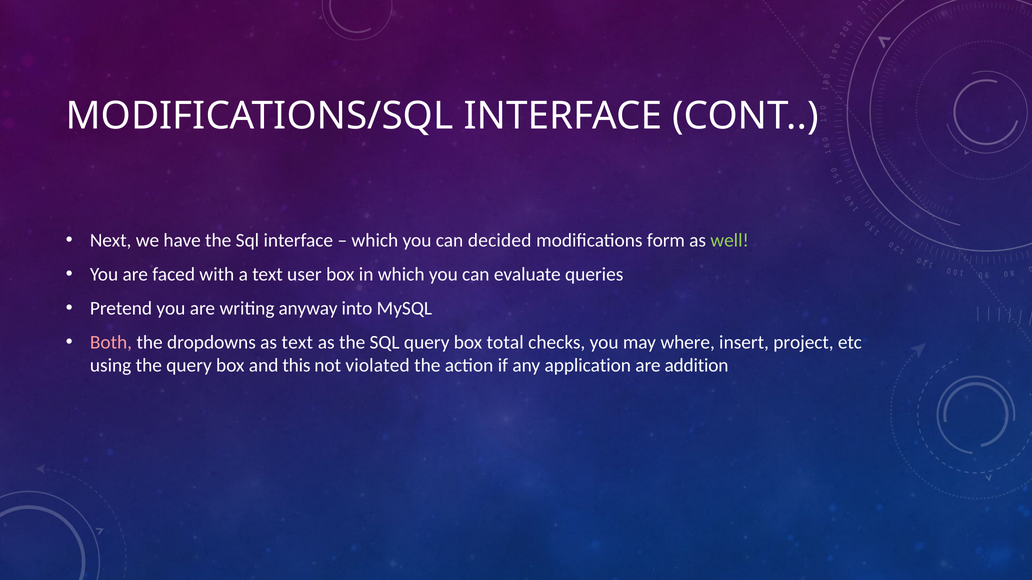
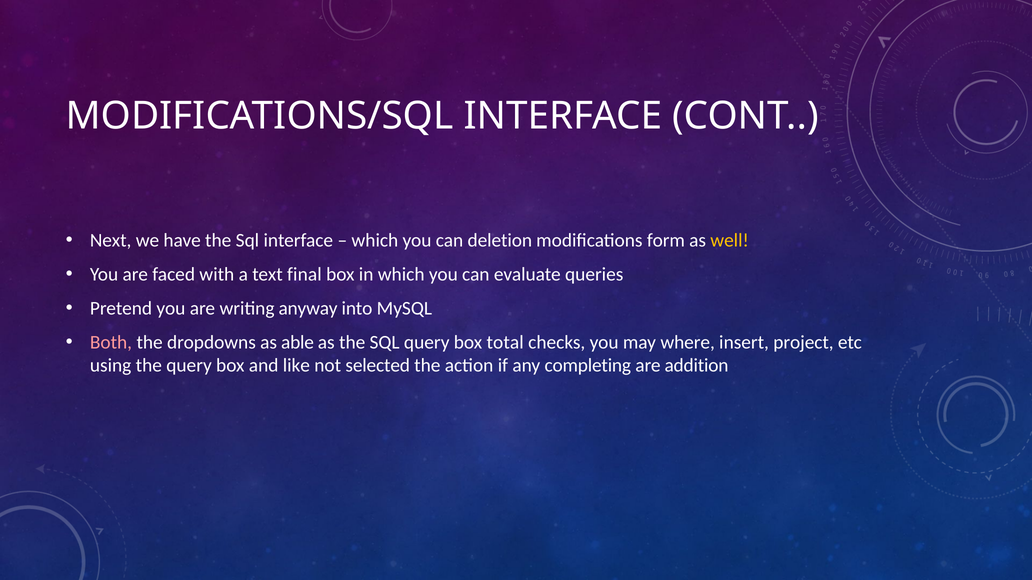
decided: decided -> deletion (500, 241)
well colour: light green -> yellow (730, 241)
user: user -> final (304, 275)
as text: text -> able (298, 342)
this: this -> like (296, 366)
violated: violated -> selected (378, 366)
application: application -> completing (588, 366)
